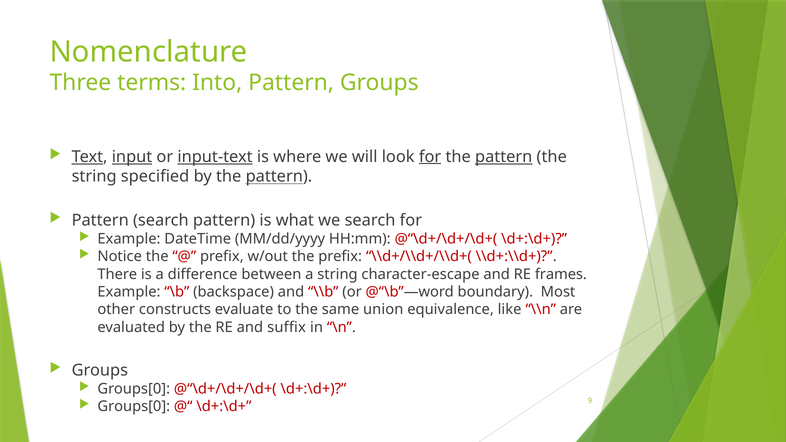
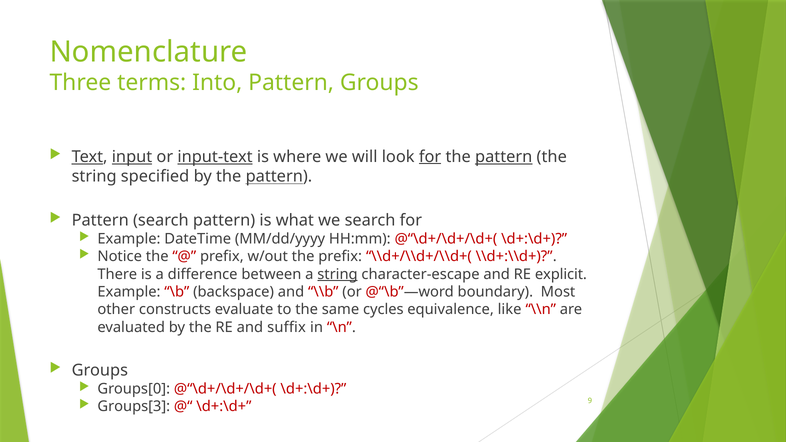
string underline: none -> present (337, 274)
frames: frames -> explicit (561, 274)
union: union -> cycles (383, 310)
Groups[0: Groups[0 -> Groups[3 (134, 407)
